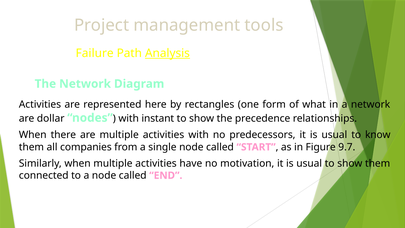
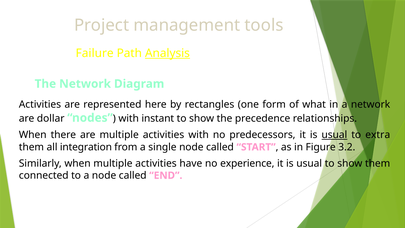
usual underline: none -> present (334, 135)
know: know -> extra (378, 135)
companies: companies -> integration (86, 147)
9.7: 9.7 -> 3.2 (347, 147)
motivation: motivation -> experience (247, 163)
